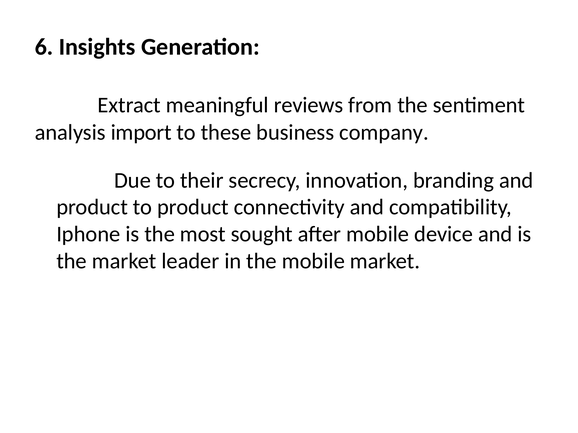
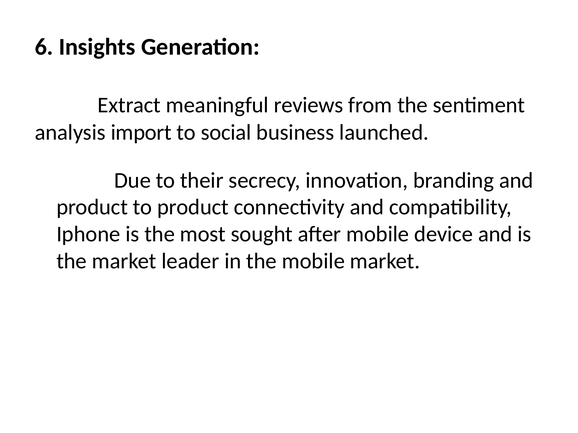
these: these -> social (226, 133)
company: company -> launched (384, 133)
